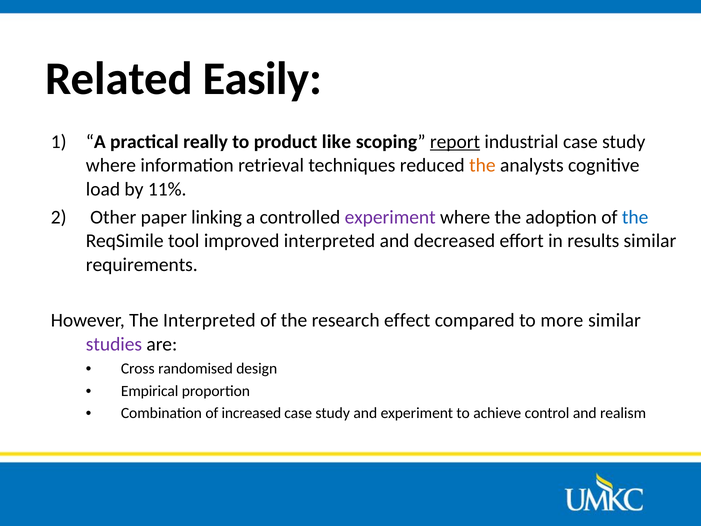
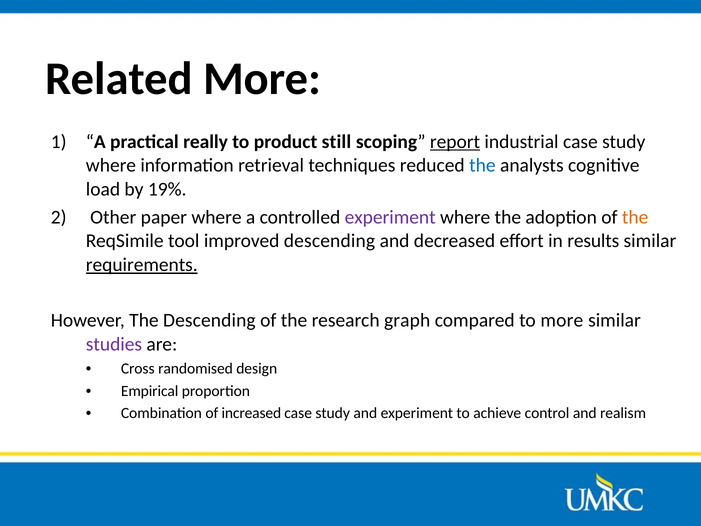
Related Easily: Easily -> More (262, 79)
like: like -> still (336, 142)
the colour: orange -> blue (482, 165)
11%: 11% -> 19% (167, 189)
paper linking: linking -> where (216, 217)
the colour: blue -> orange (635, 217)
improved interpreted: interpreted -> descending (329, 241)
requirements underline: none -> present (142, 265)
The Interpreted: Interpreted -> Descending (209, 320)
effect: effect -> graph (407, 320)
